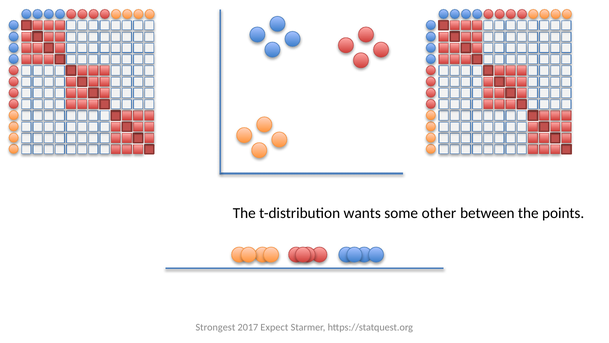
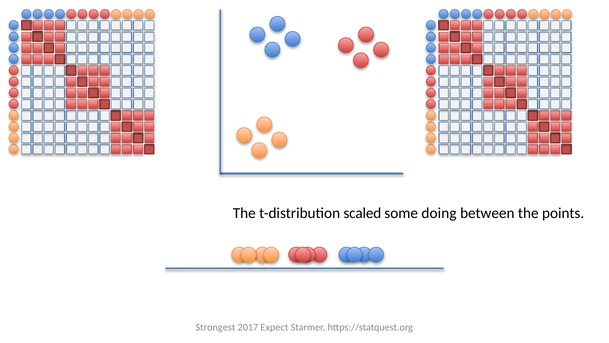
wants: wants -> scaled (362, 213)
other: other -> doing (439, 213)
